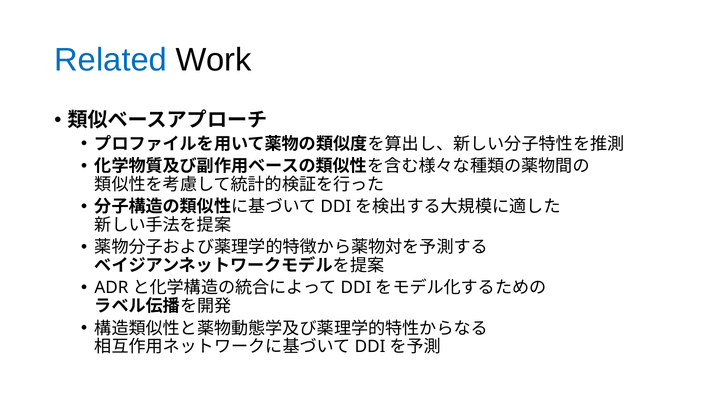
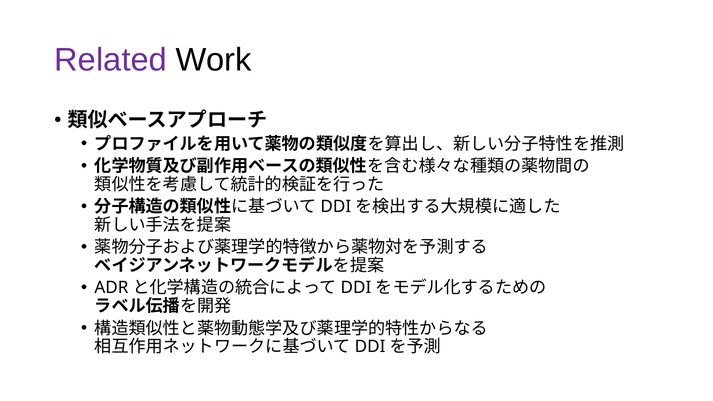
Related colour: blue -> purple (111, 60)
